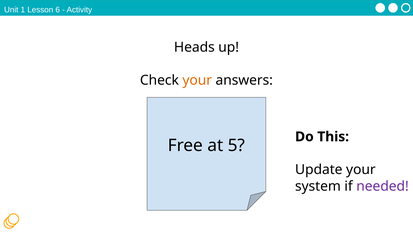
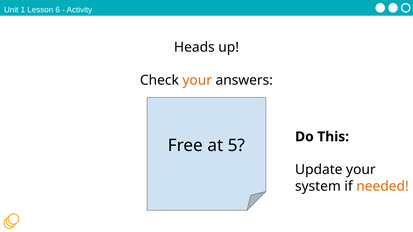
needed colour: purple -> orange (383, 186)
